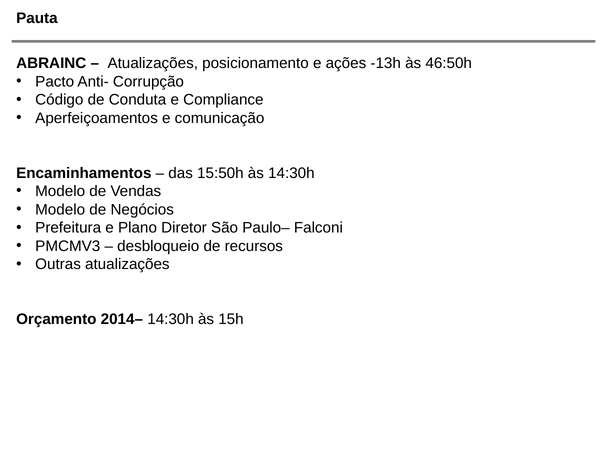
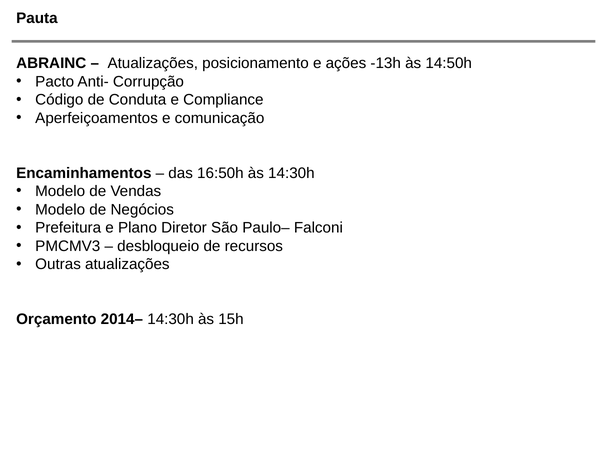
46:50h: 46:50h -> 14:50h (449, 63)
15:50h: 15:50h -> 16:50h (220, 173)
